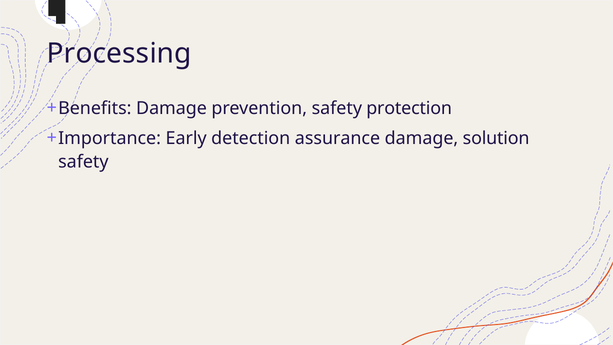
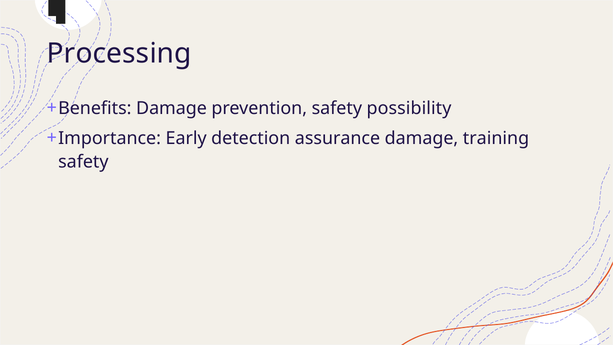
protection: protection -> possibility (409, 108)
solution: solution -> training (496, 138)
